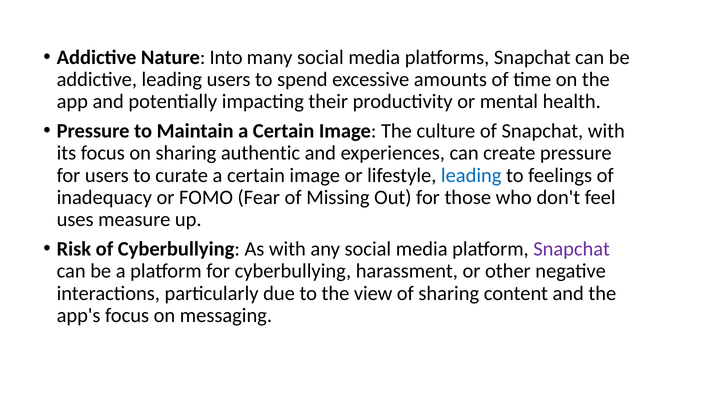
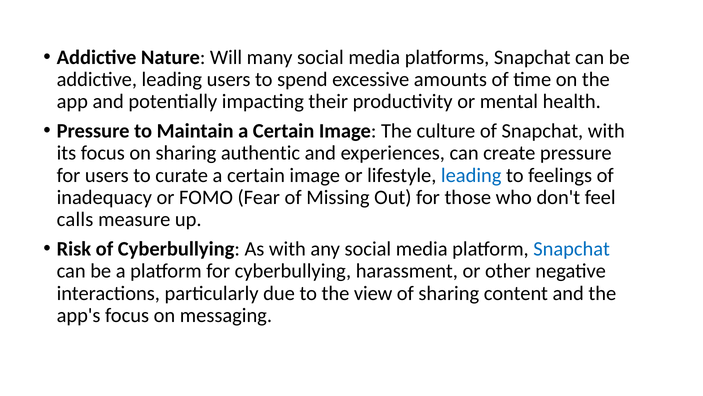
Into: Into -> Will (226, 57)
uses: uses -> calls (75, 219)
Snapchat colour: purple -> blue (572, 249)
